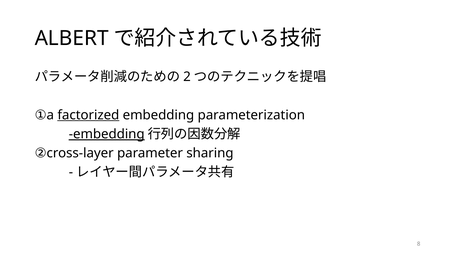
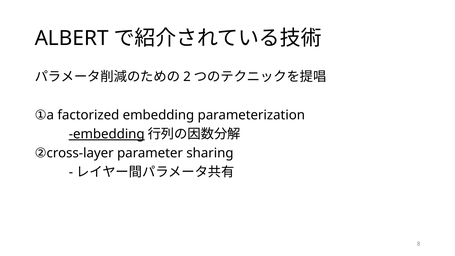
factorized underline: present -> none (88, 115)
